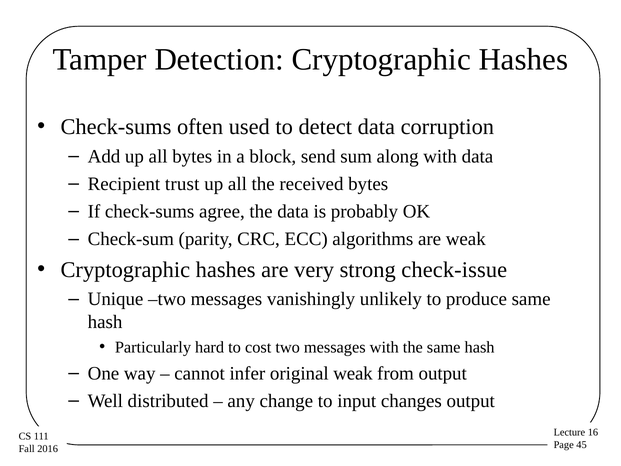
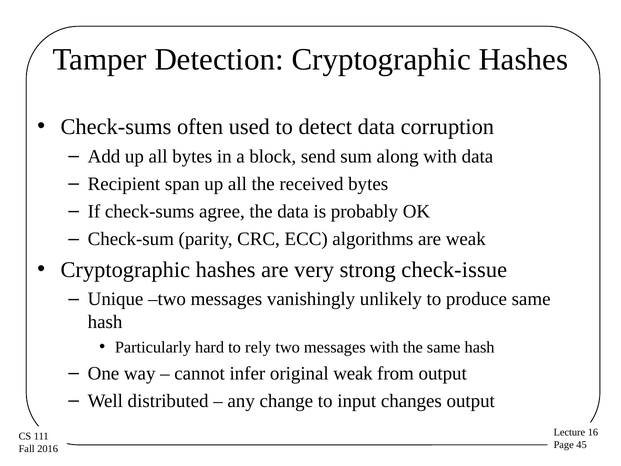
trust: trust -> span (182, 184)
cost: cost -> rely (258, 347)
